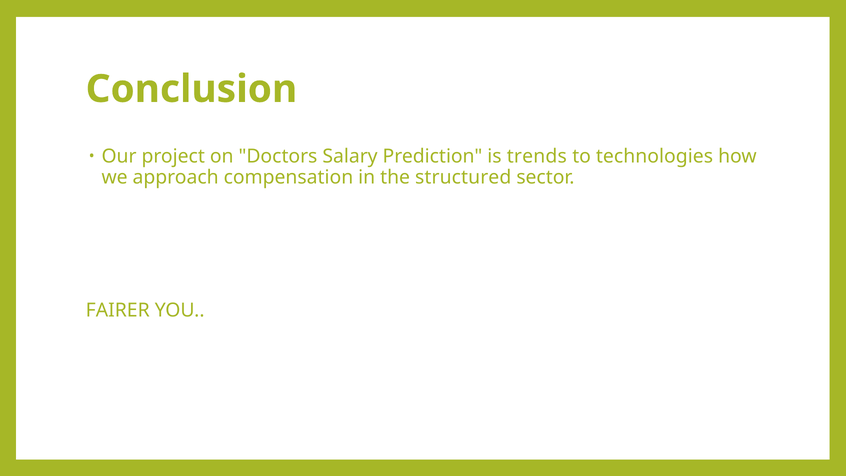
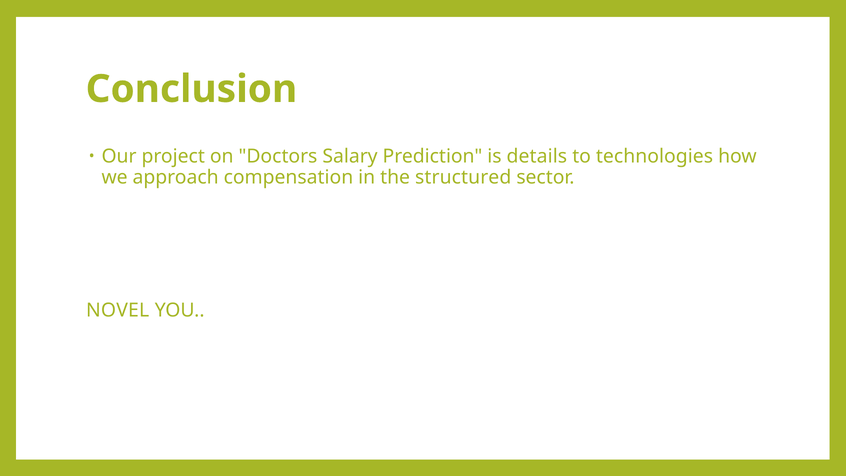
trends: trends -> details (537, 156)
FAIRER: FAIRER -> NOVEL (118, 310)
